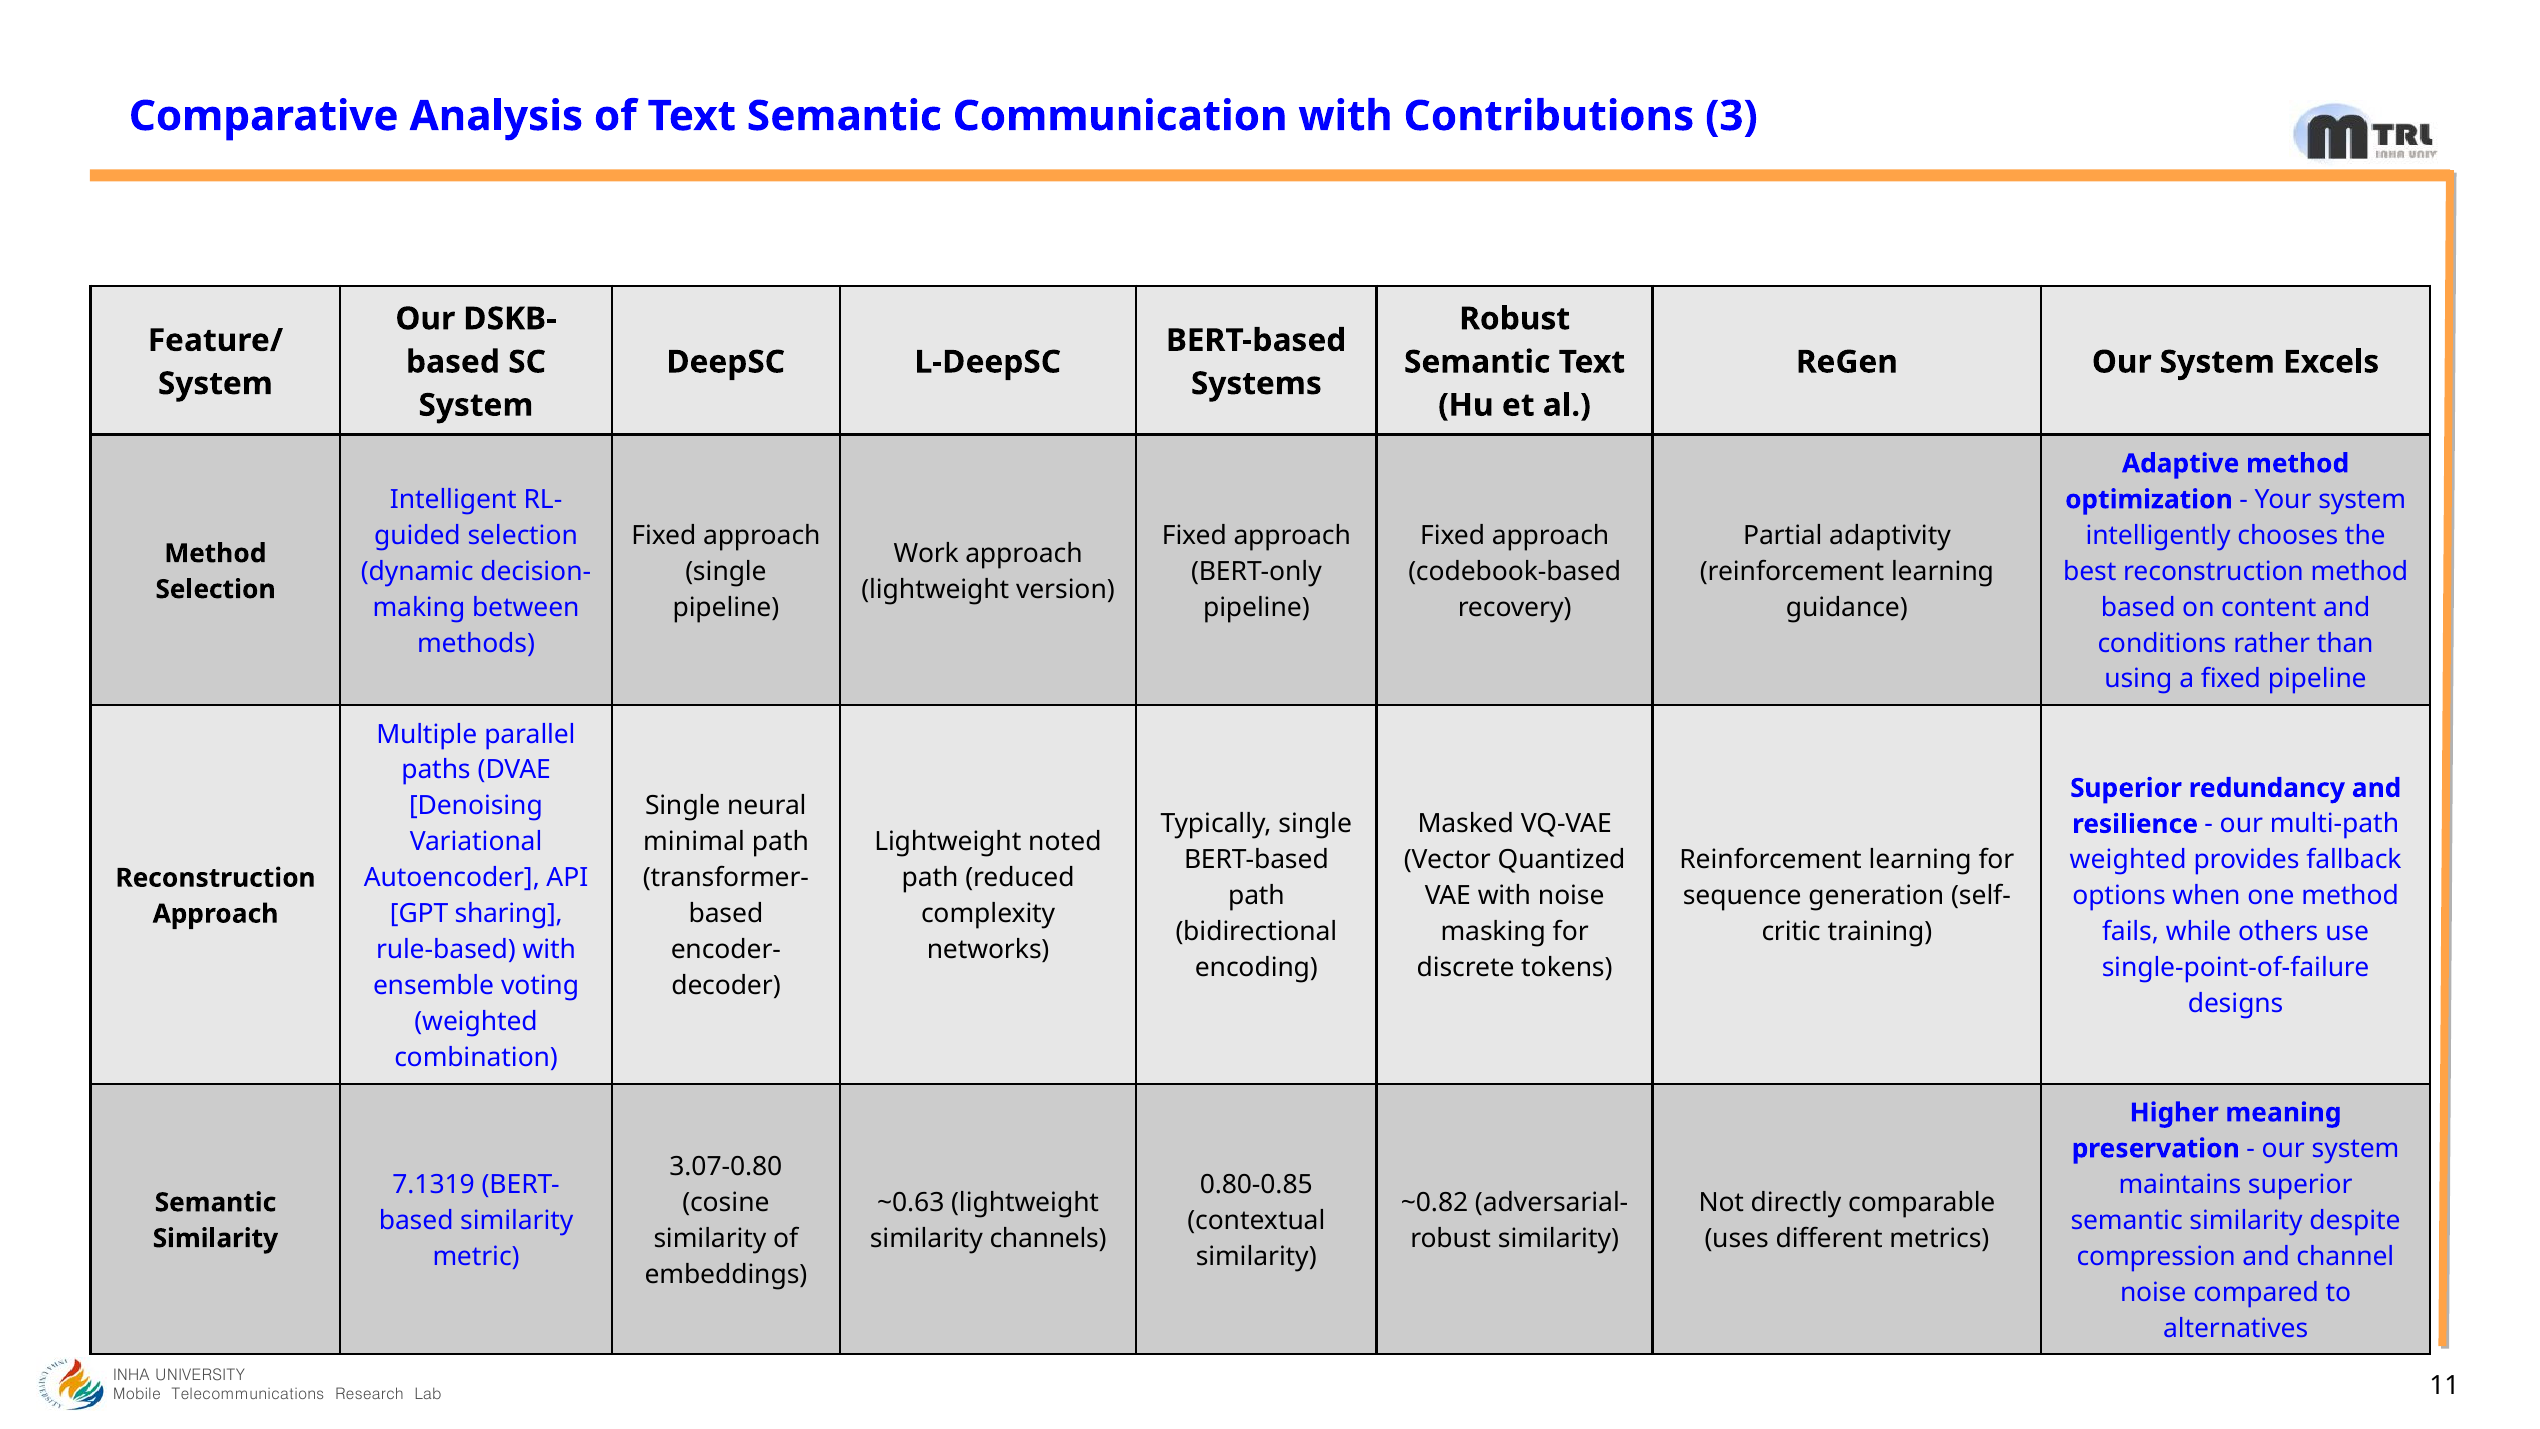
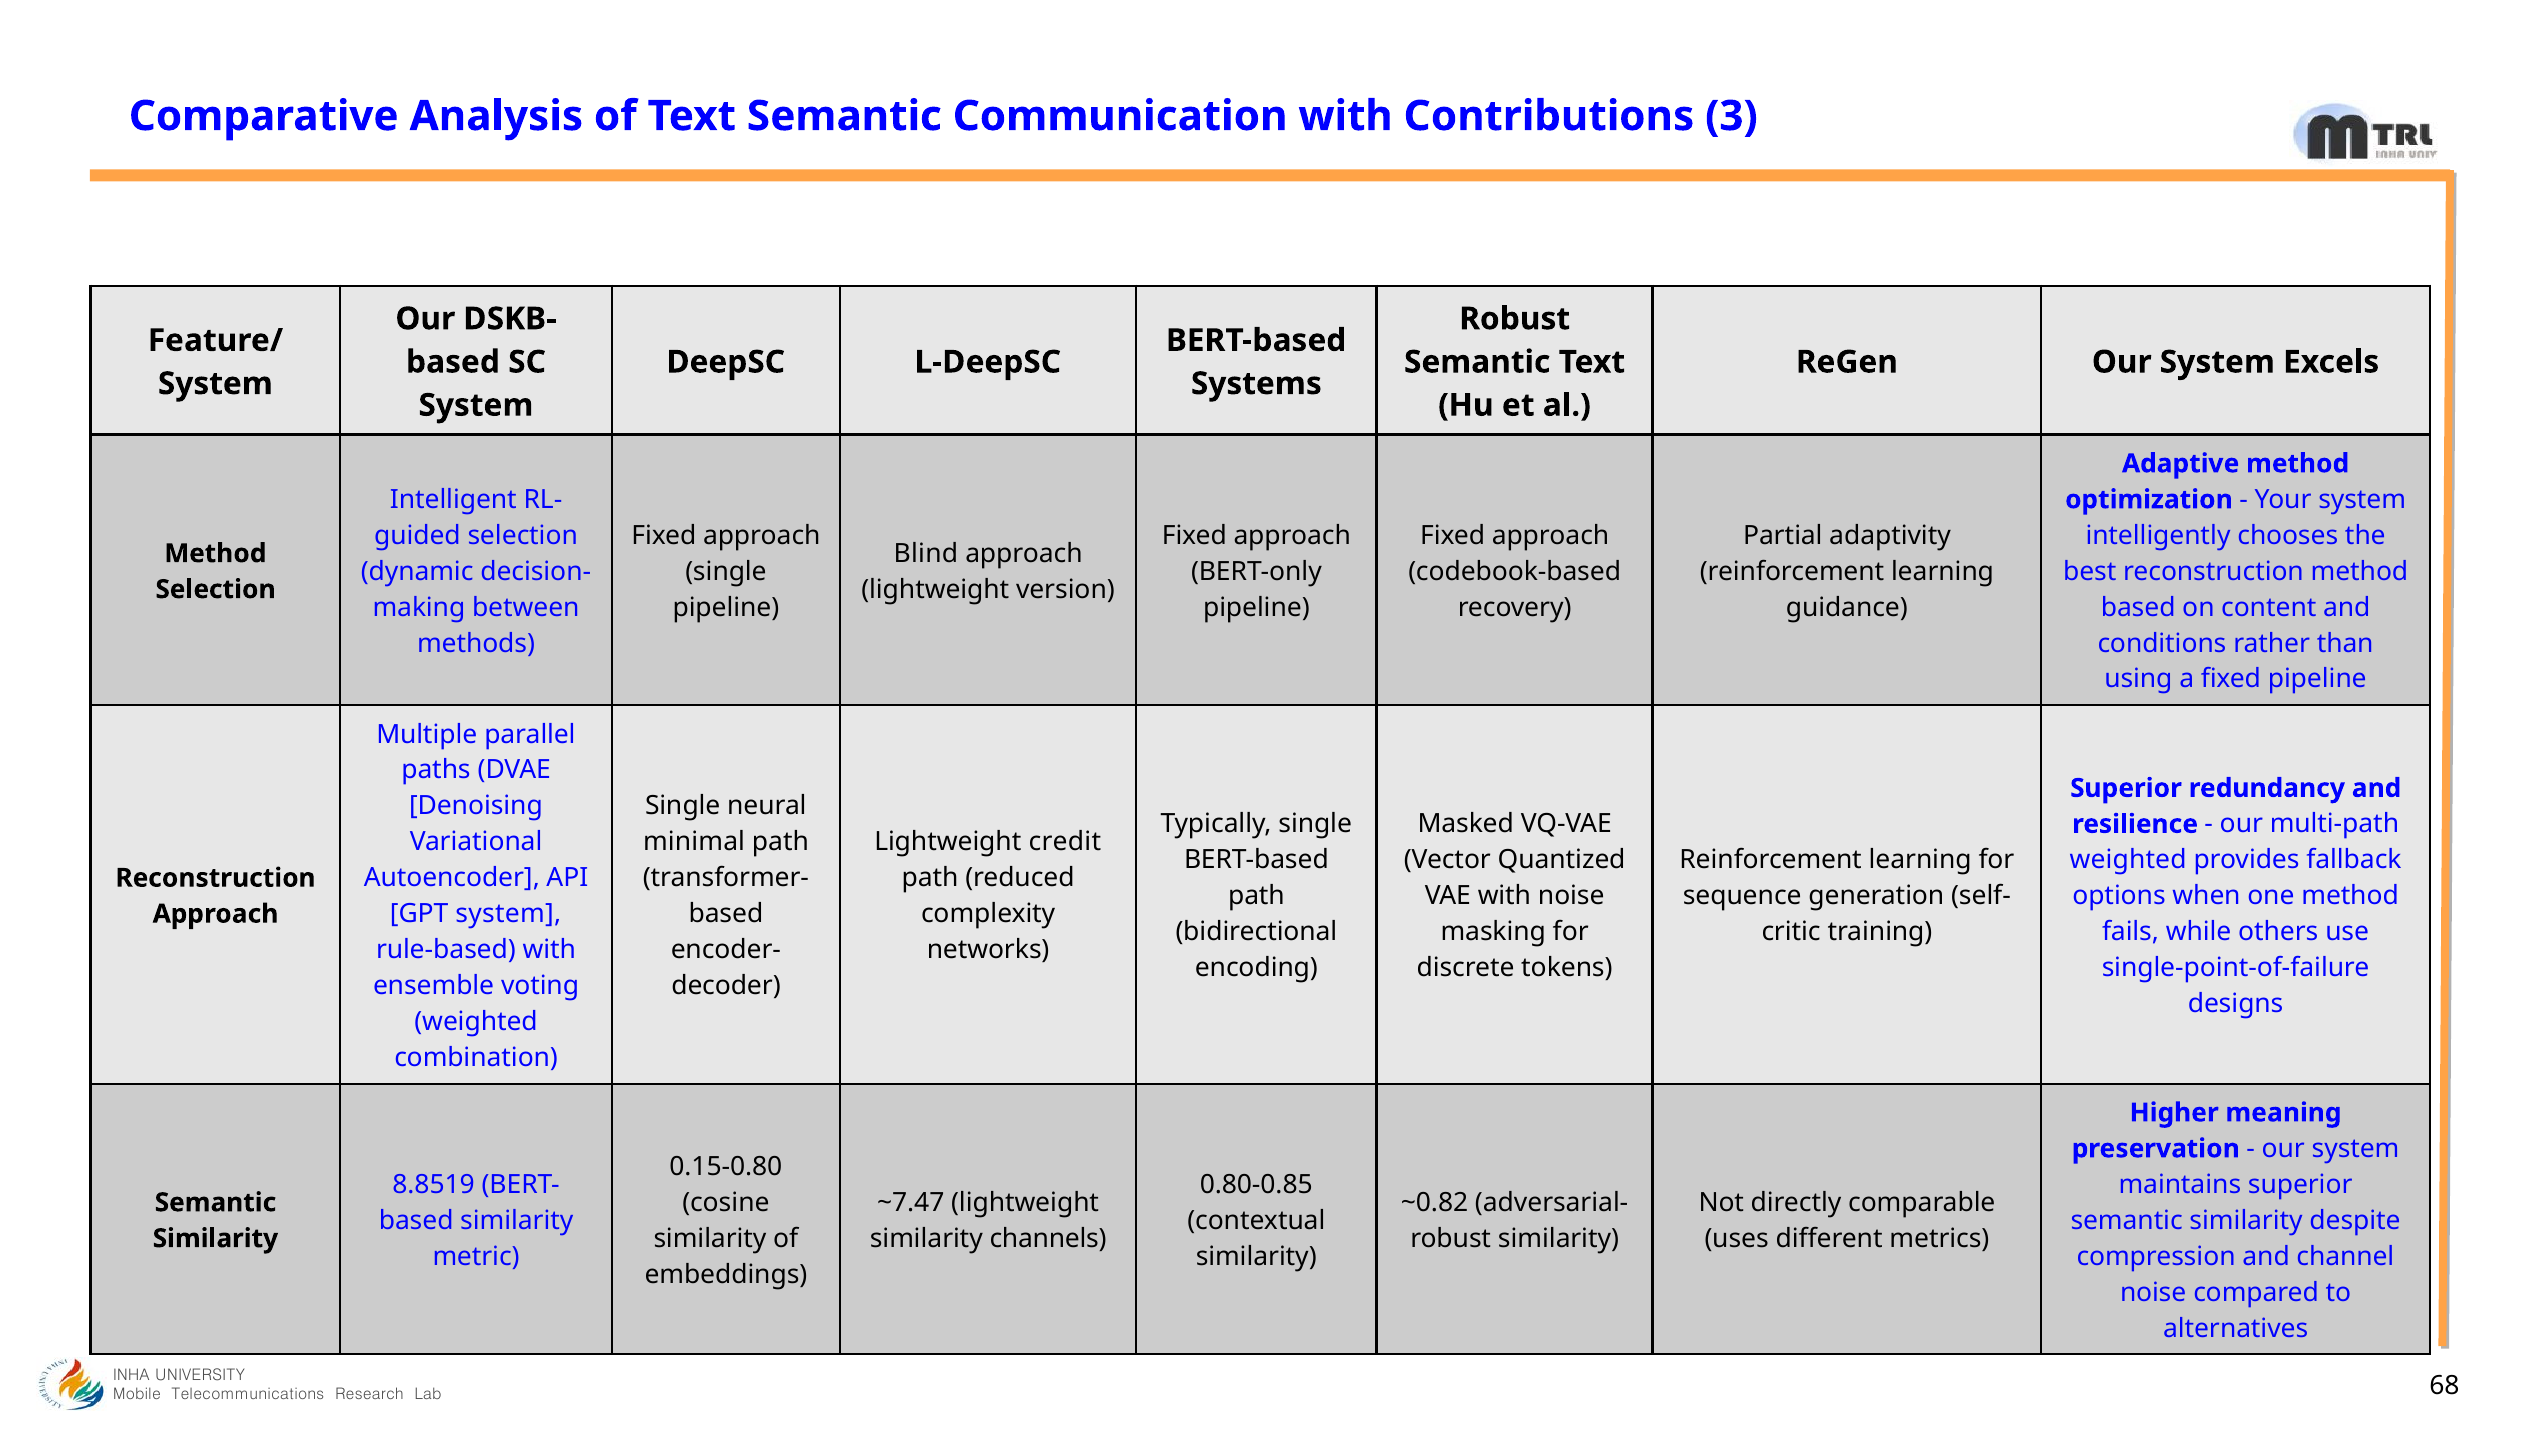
Work: Work -> Blind (926, 553)
noted: noted -> credit (1065, 842)
GPT sharing: sharing -> system (508, 914)
3.07-0.80: 3.07-0.80 -> 0.15-0.80 (726, 1166)
7.1319: 7.1319 -> 8.8519 (434, 1184)
~0.63: ~0.63 -> ~7.47 (911, 1202)
11: 11 -> 68 (2444, 1386)
